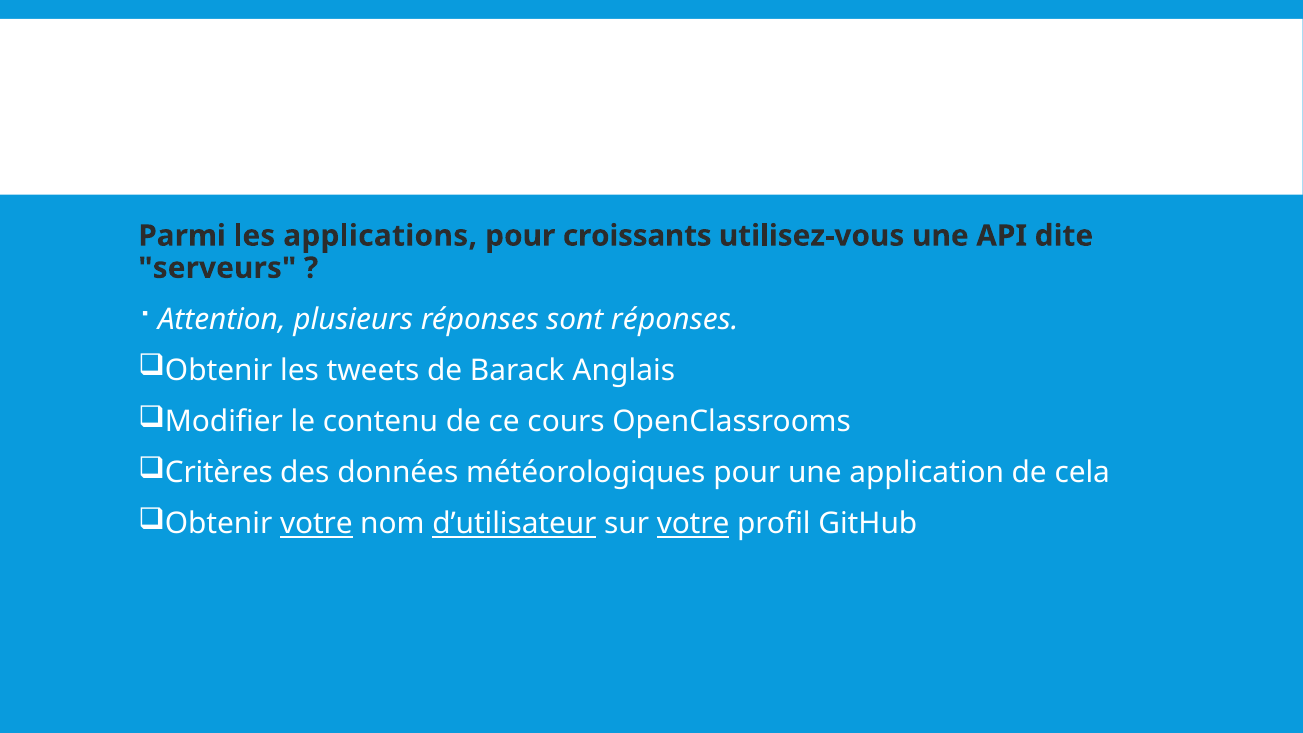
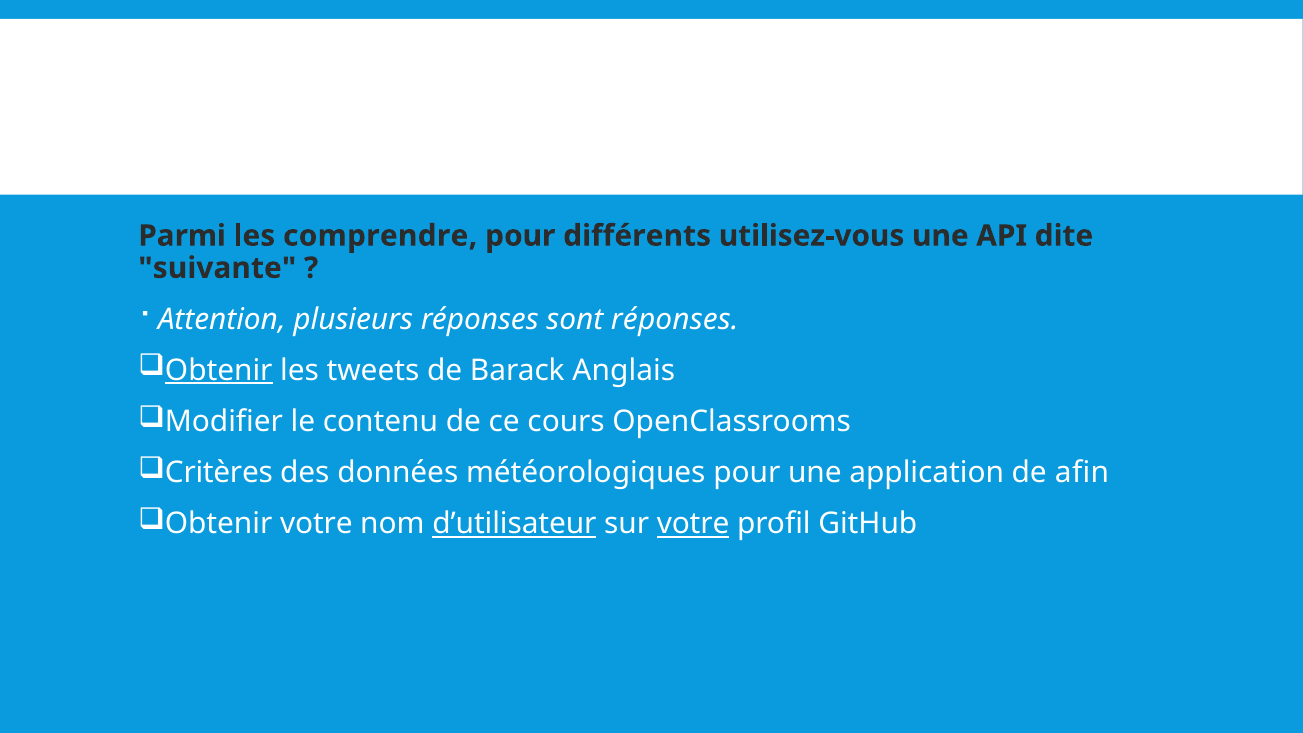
applications: applications -> comprendre (380, 236)
croissants: croissants -> différents (637, 236)
serveurs: serveurs -> suivante (217, 268)
Obtenir underline: none -> present (219, 370)
cela: cela -> afin (1082, 473)
votre underline: present -> none (316, 524)
